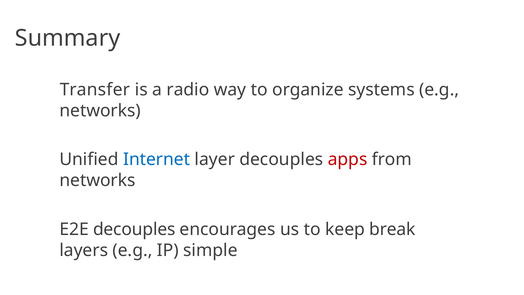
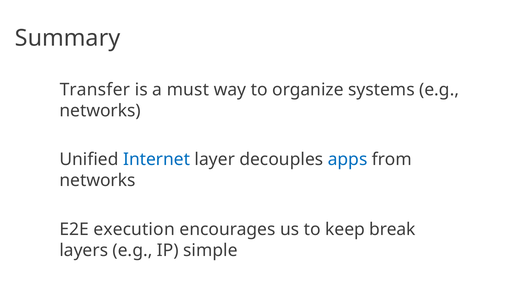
radio: radio -> must (188, 90)
apps colour: red -> blue (348, 159)
E2E decouples: decouples -> execution (134, 229)
